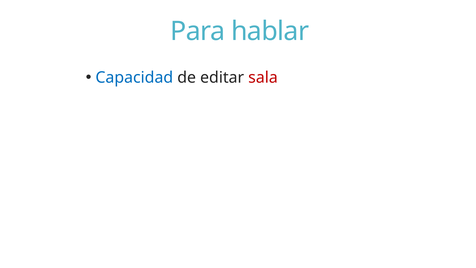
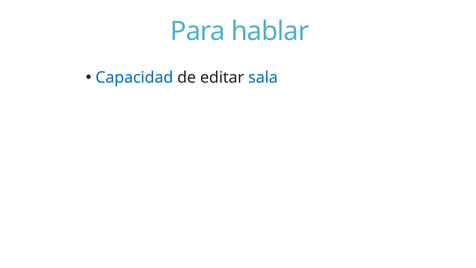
sala colour: red -> blue (263, 78)
